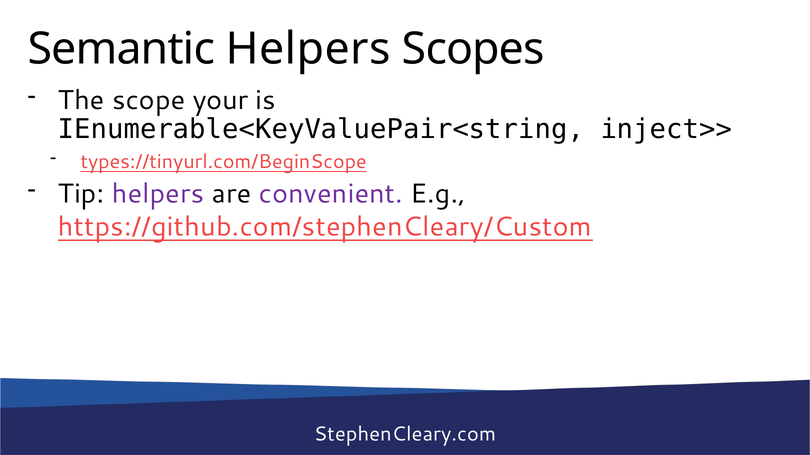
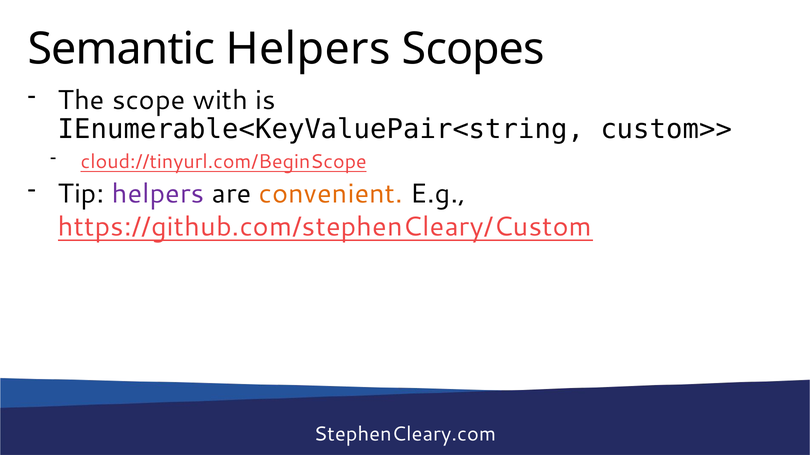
your: your -> with (220, 100)
inject>>: inject>> -> custom>> (666, 130)
types://tinyurl.com/BeginScope: types://tinyurl.com/BeginScope -> cloud://tinyurl.com/BeginScope (224, 162)
convenient colour: purple -> orange (331, 194)
